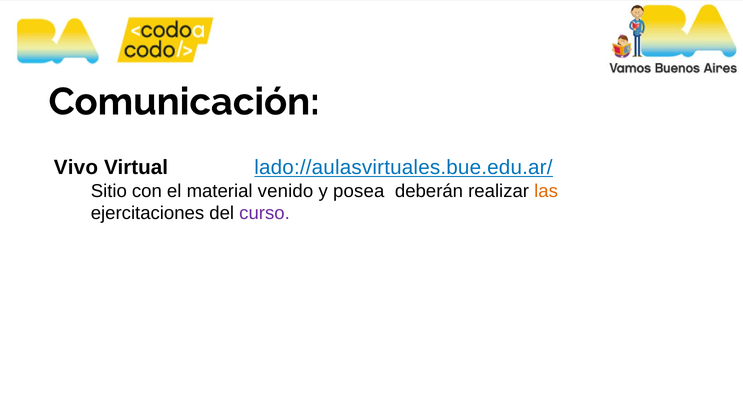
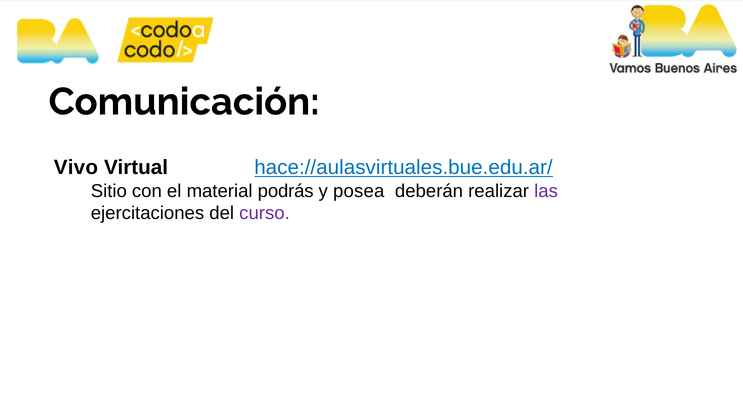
lado://aulasvirtuales.bue.edu.ar/: lado://aulasvirtuales.bue.edu.ar/ -> hace://aulasvirtuales.bue.edu.ar/ (403, 168)
venido: venido -> podrás (286, 191)
las colour: orange -> purple (546, 191)
